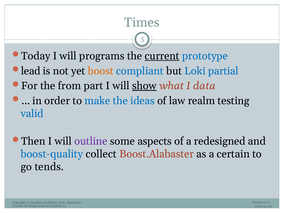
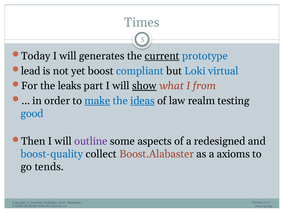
programs: programs -> generates (102, 56)
boost colour: orange -> black (101, 71)
partial: partial -> virtual (223, 71)
from: from -> leaks (70, 86)
data: data -> from (204, 86)
make underline: none -> present (97, 101)
ideas underline: none -> present (142, 101)
valid: valid -> good (32, 114)
certain: certain -> axioms (233, 154)
